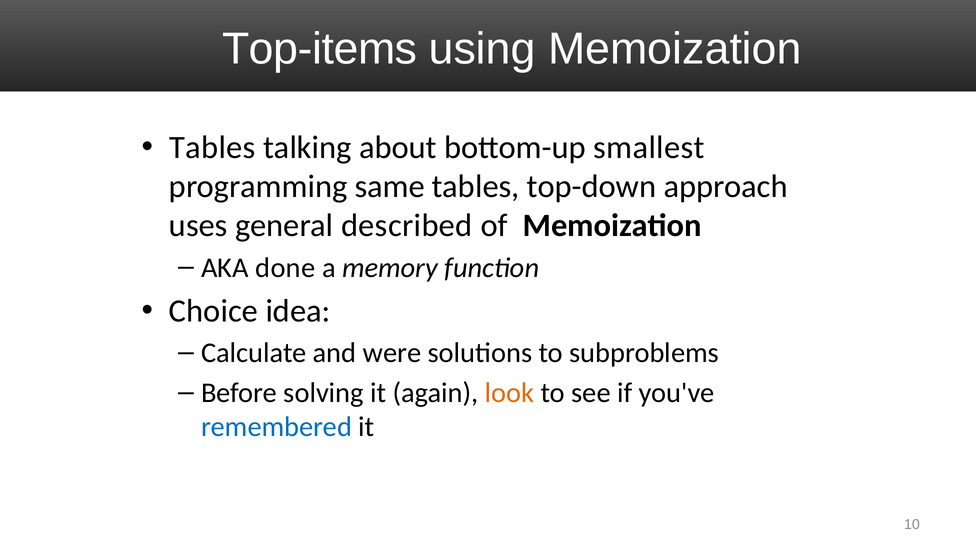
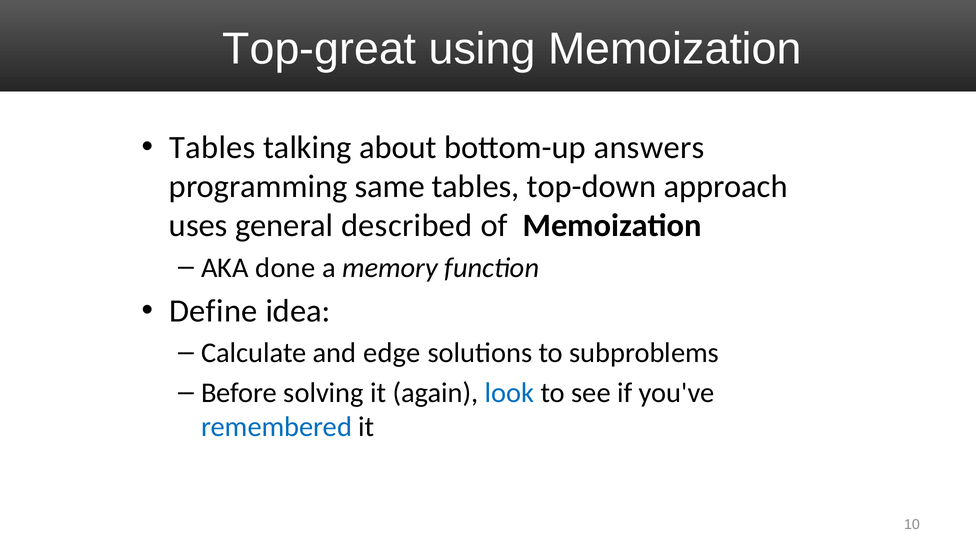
Top-items: Top-items -> Top-great (319, 49)
smallest: smallest -> answers (649, 147)
Choice: Choice -> Define (213, 311)
were: were -> edge (392, 353)
look colour: orange -> blue (510, 393)
